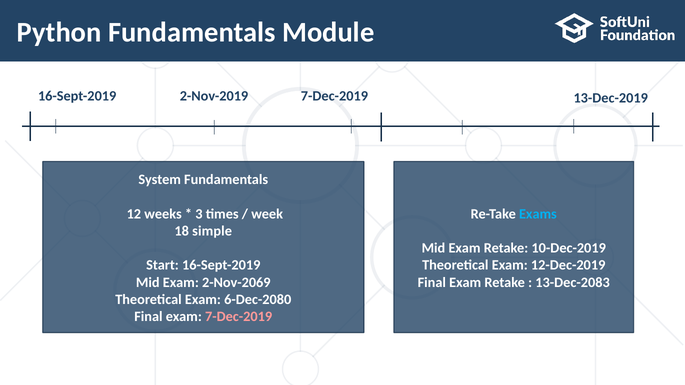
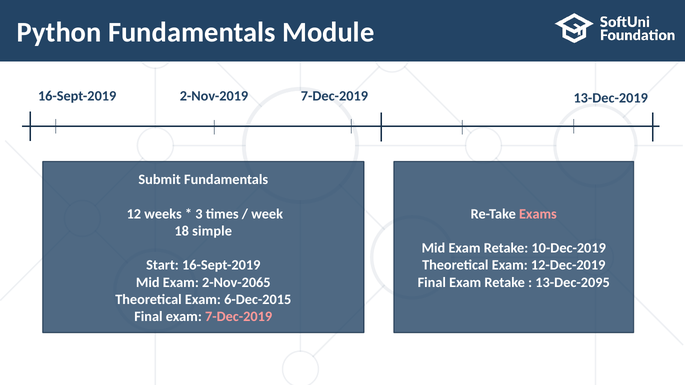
System: System -> Submit (160, 180)
Exams colour: light blue -> pink (538, 214)
2-Nov-2069: 2-Nov-2069 -> 2-Nov-2065 (236, 283)
13-Dec-2083: 13-Dec-2083 -> 13-Dec-2095 (573, 283)
6-Dec-2080: 6-Dec-2080 -> 6-Dec-2015 (258, 300)
